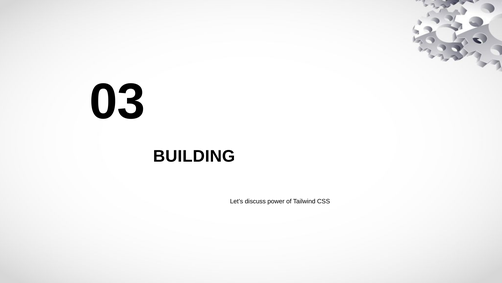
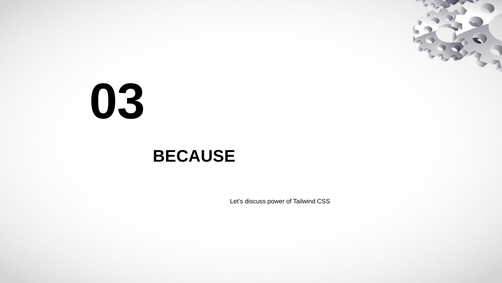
BUILDING: BUILDING -> BECAUSE (194, 156)
